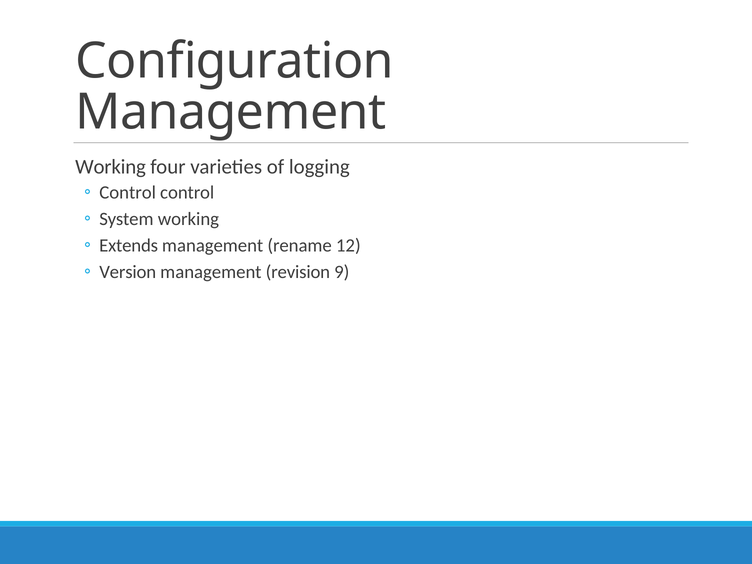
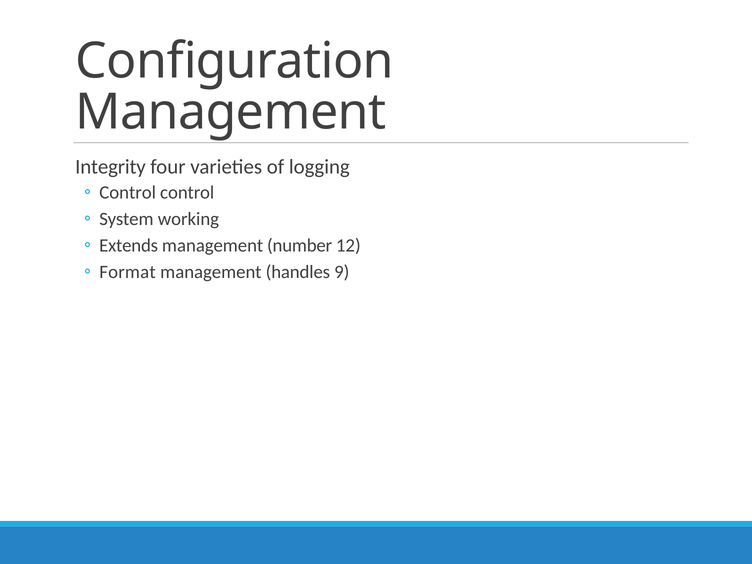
Working: Working -> Integrity (110, 167)
rename: rename -> number (300, 246)
Version: Version -> Format (128, 272)
revision: revision -> handles (298, 272)
